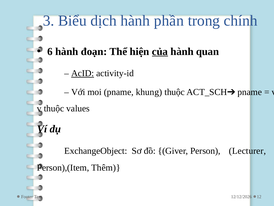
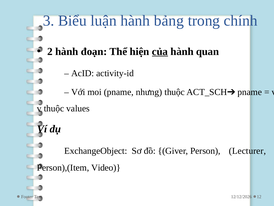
dịch: dịch -> luận (104, 21)
phần: phần -> bảng (169, 21)
6: 6 -> 2 (50, 51)
AcID underline: present -> none (83, 73)
khung: khung -> nhưng (149, 92)
Thêm: Thêm -> Video (106, 167)
